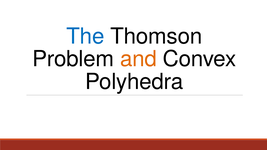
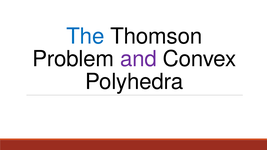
and colour: orange -> purple (139, 59)
